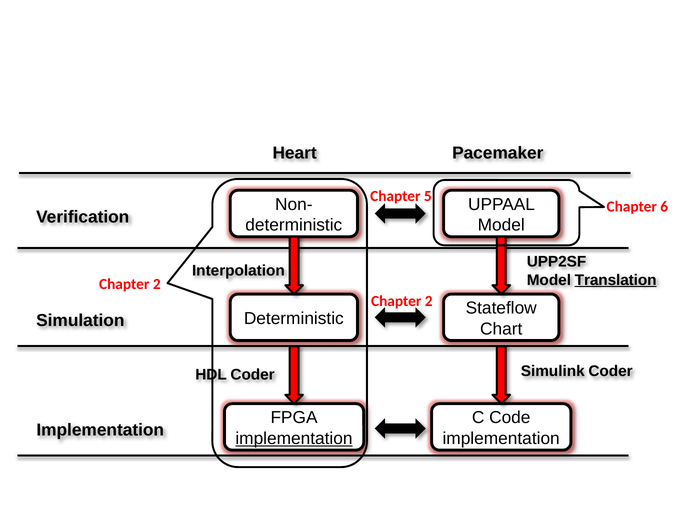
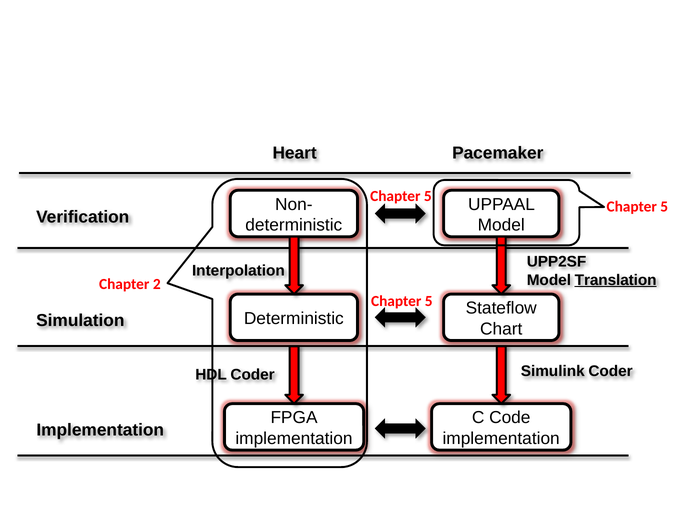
6: 6 -> 5 (664, 207)
2: 2 -> 5 (429, 301)
implementation underline: present -> none (294, 438)
